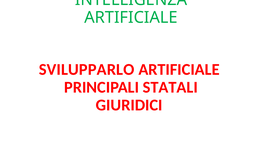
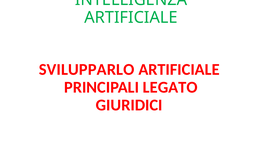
STATALI: STATALI -> LEGATO (170, 87)
